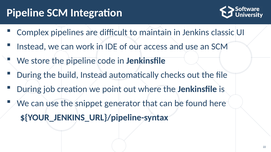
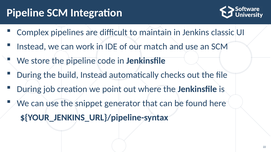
access: access -> match (156, 47)
